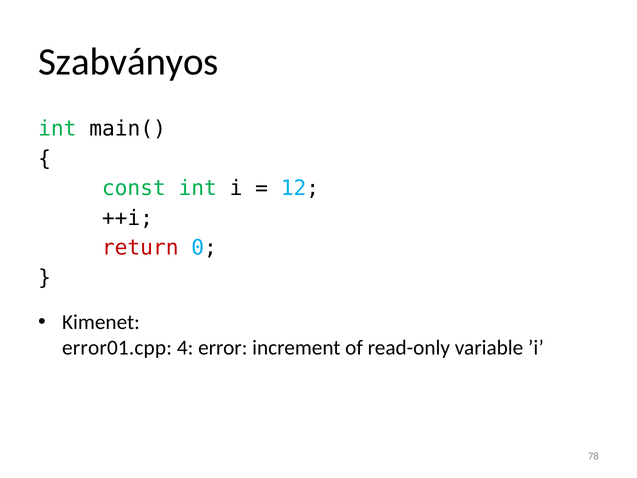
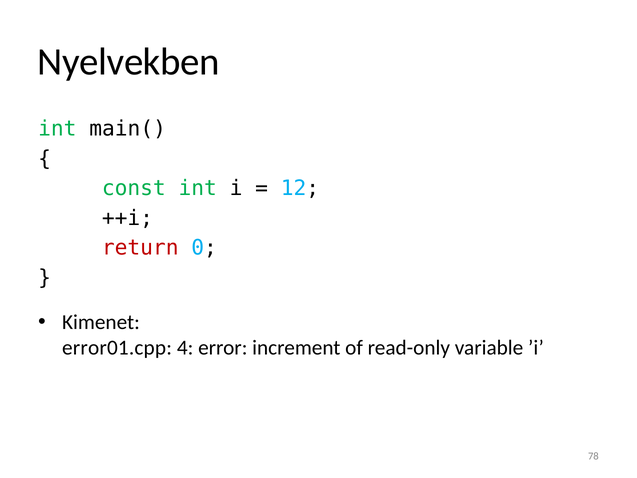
Szabványos: Szabványos -> Nyelvekben (129, 62)
